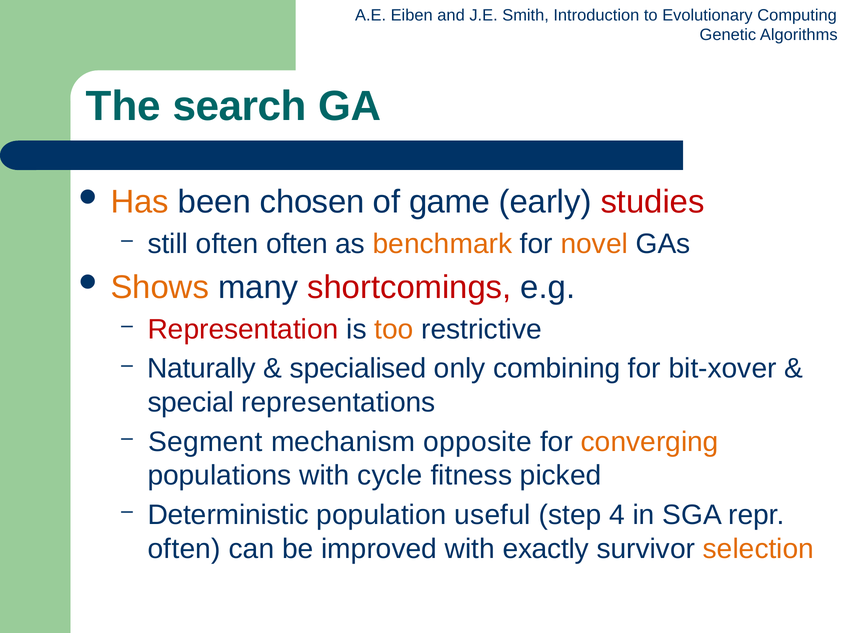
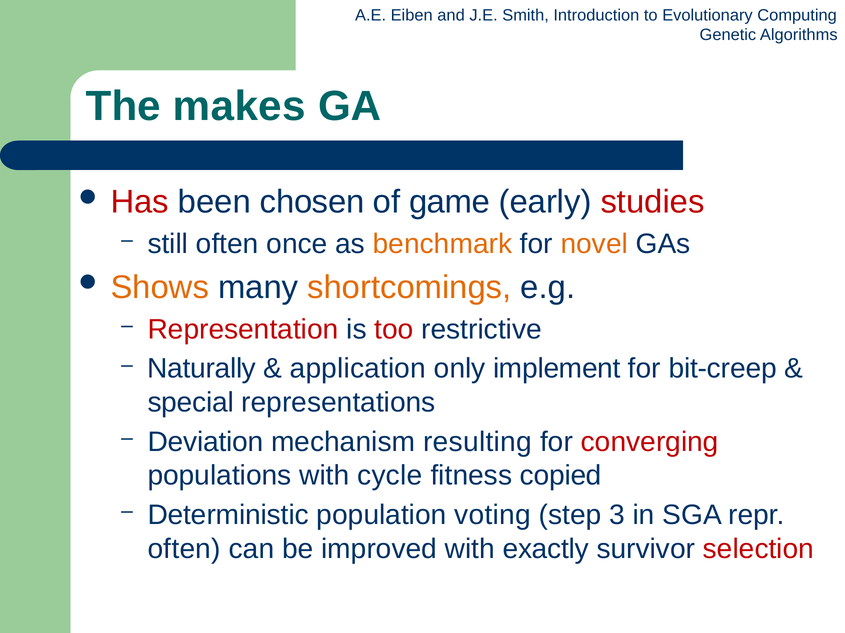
search: search -> makes (239, 106)
Has colour: orange -> red (140, 202)
often often: often -> once (297, 244)
shortcomings colour: red -> orange (409, 288)
too colour: orange -> red (394, 330)
specialised: specialised -> application (358, 369)
combining: combining -> implement (557, 369)
bit-xover: bit-xover -> bit-creep (723, 369)
Segment: Segment -> Deviation (205, 442)
opposite: opposite -> resulting (477, 442)
converging colour: orange -> red (650, 442)
picked: picked -> copied (561, 476)
useful: useful -> voting (492, 516)
4: 4 -> 3 (617, 516)
selection colour: orange -> red (758, 549)
